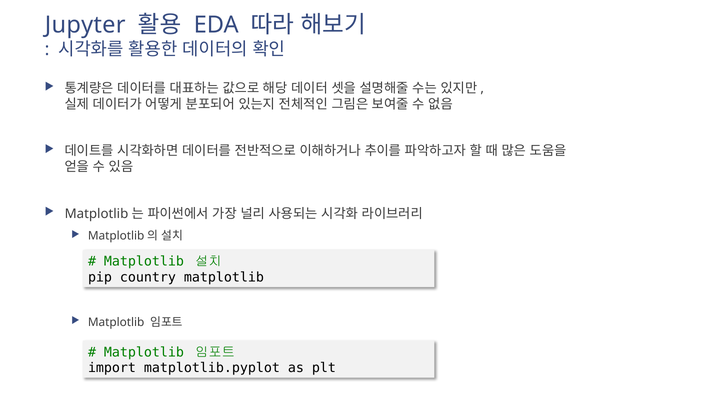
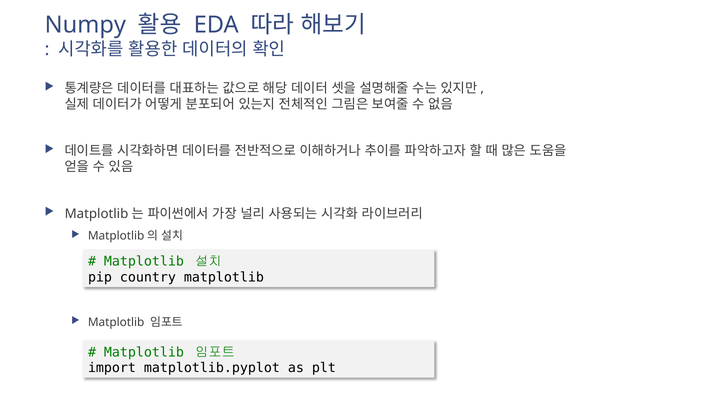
Jupyter: Jupyter -> Numpy (85, 25)
